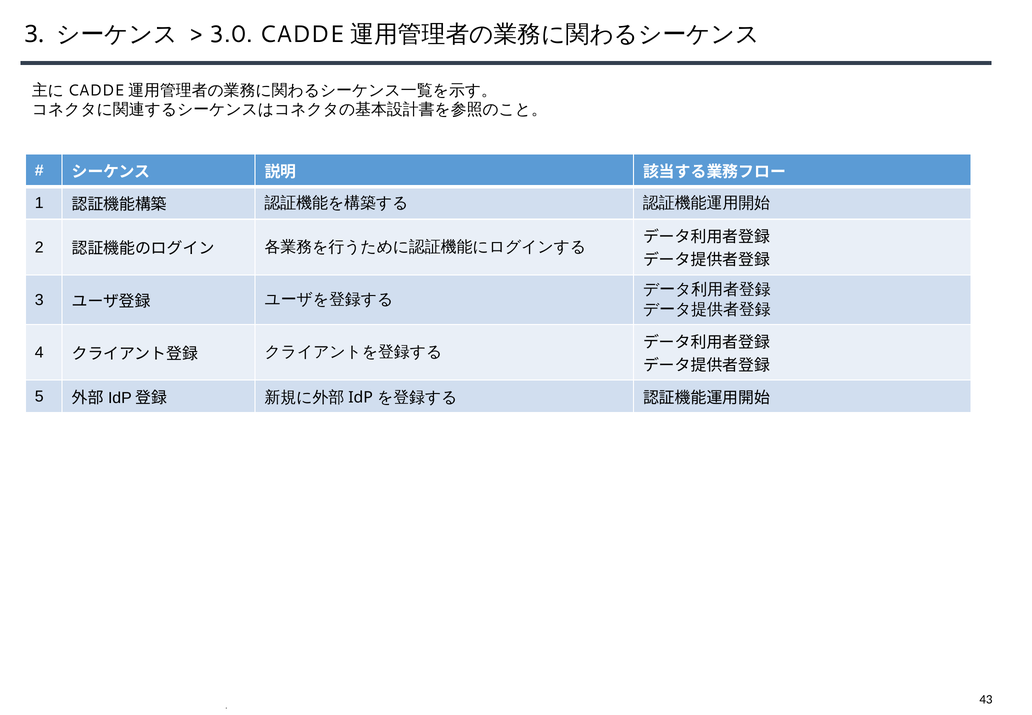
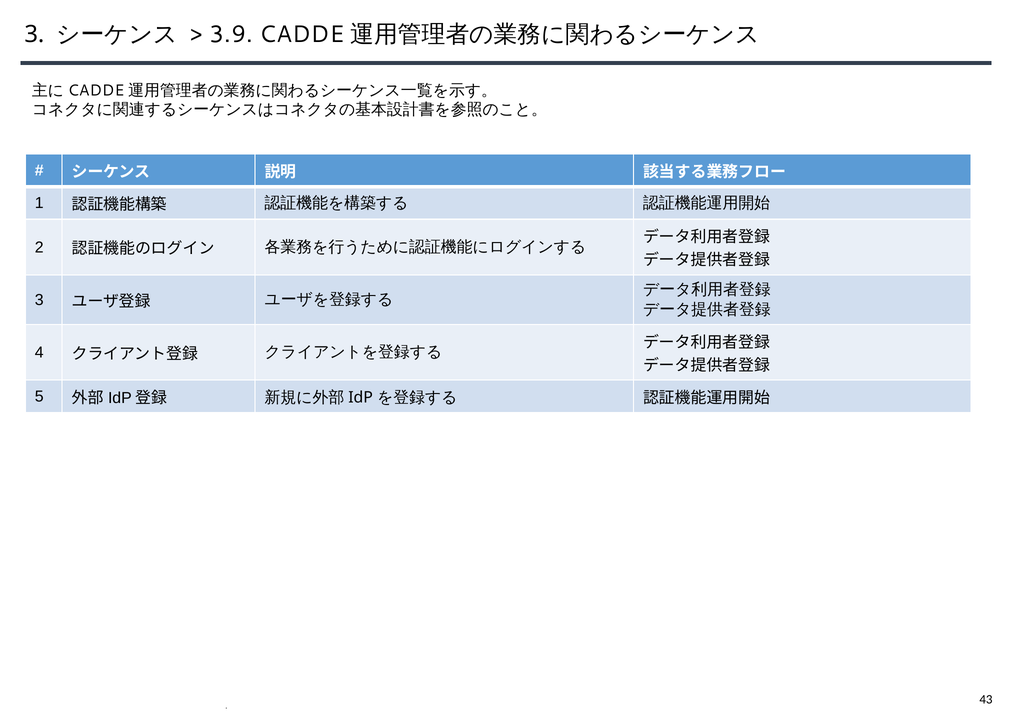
3.0: 3.0 -> 3.9 (231, 35)
